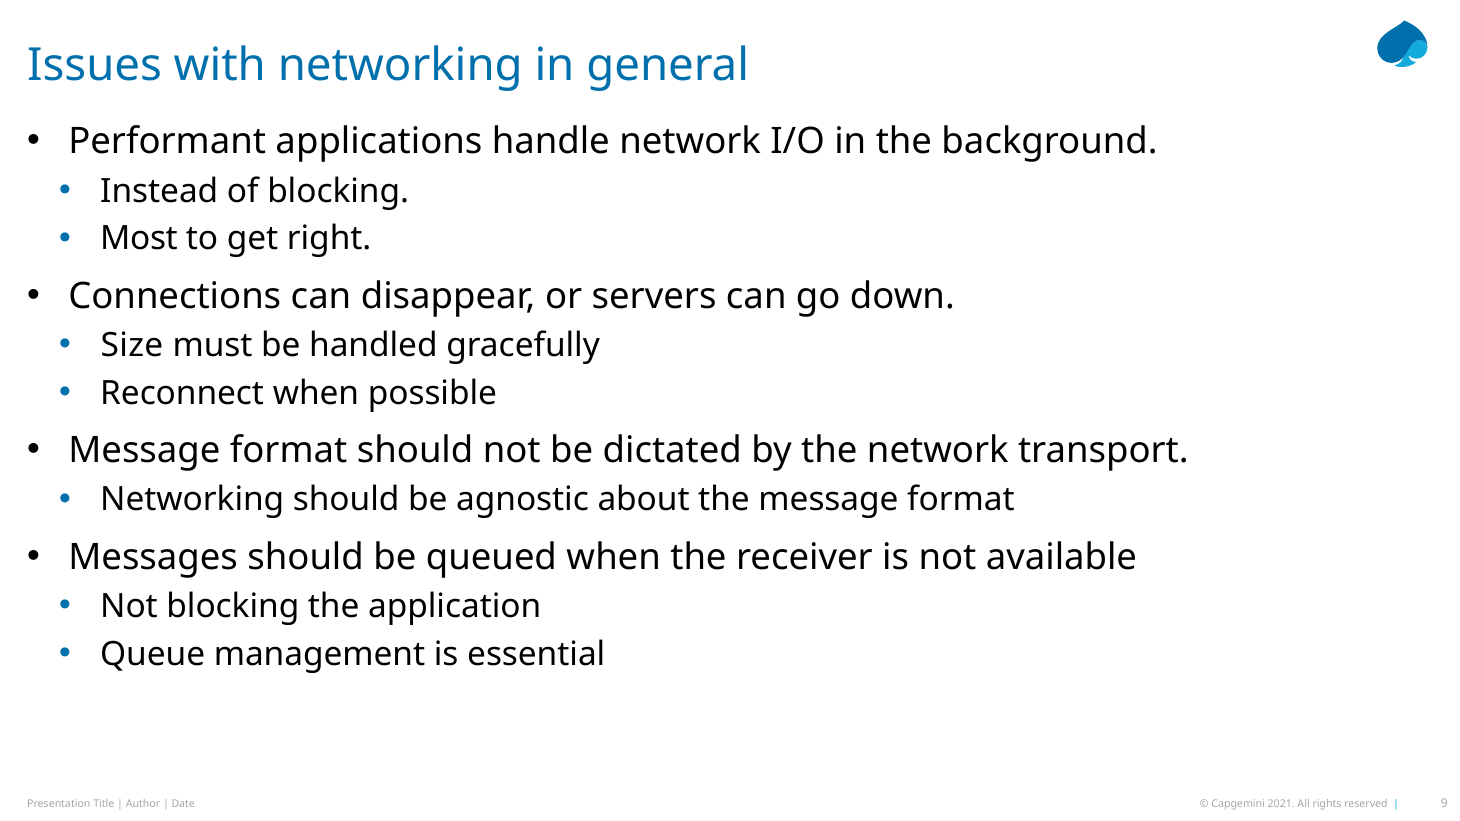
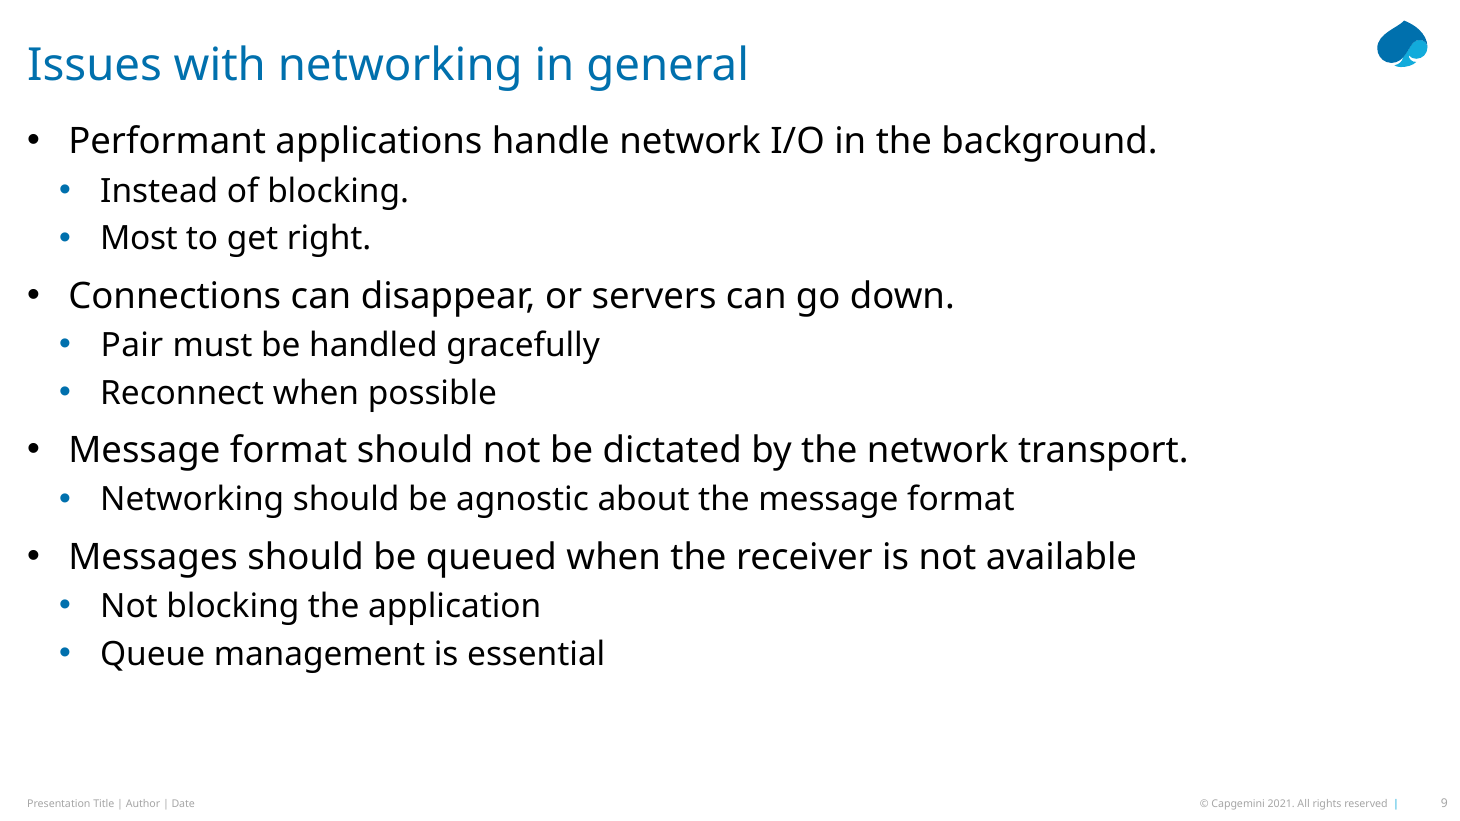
Size: Size -> Pair (132, 346)
